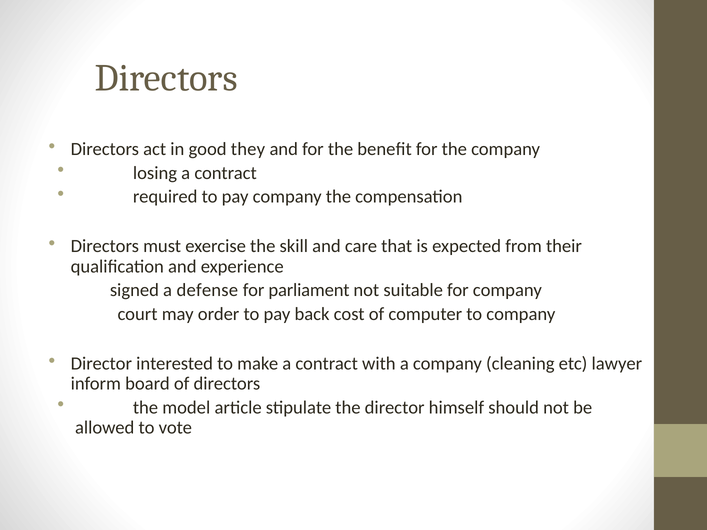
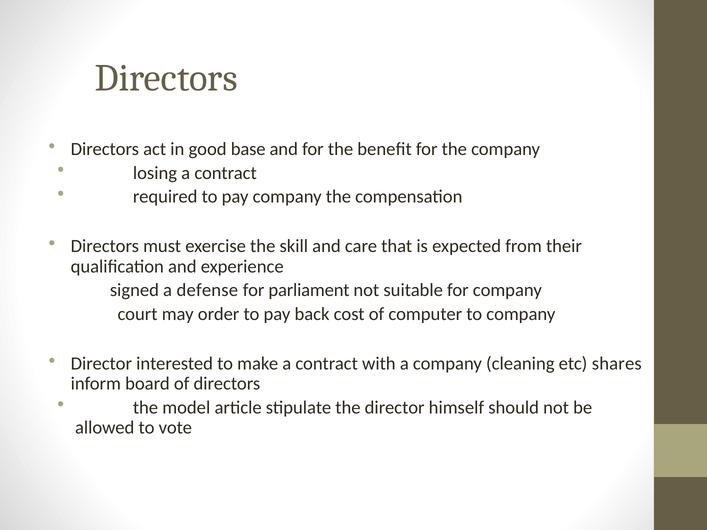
they: they -> base (248, 149)
lawyer: lawyer -> shares (617, 364)
